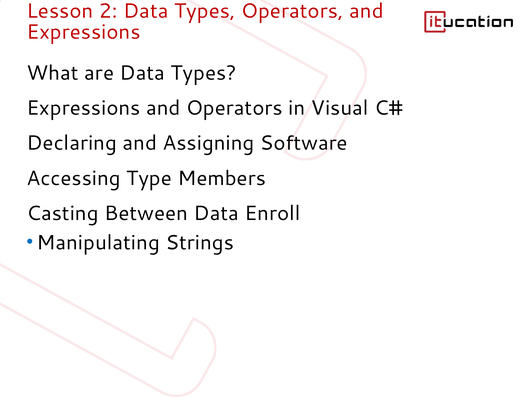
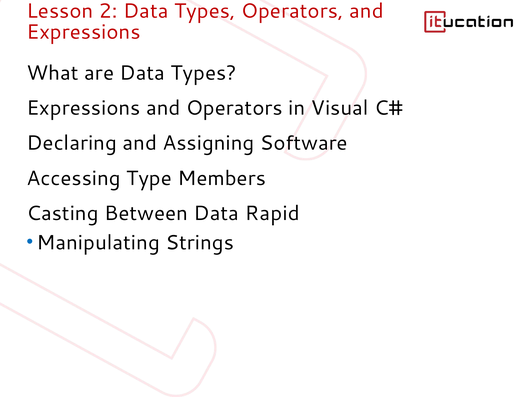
Enroll: Enroll -> Rapid (272, 213)
